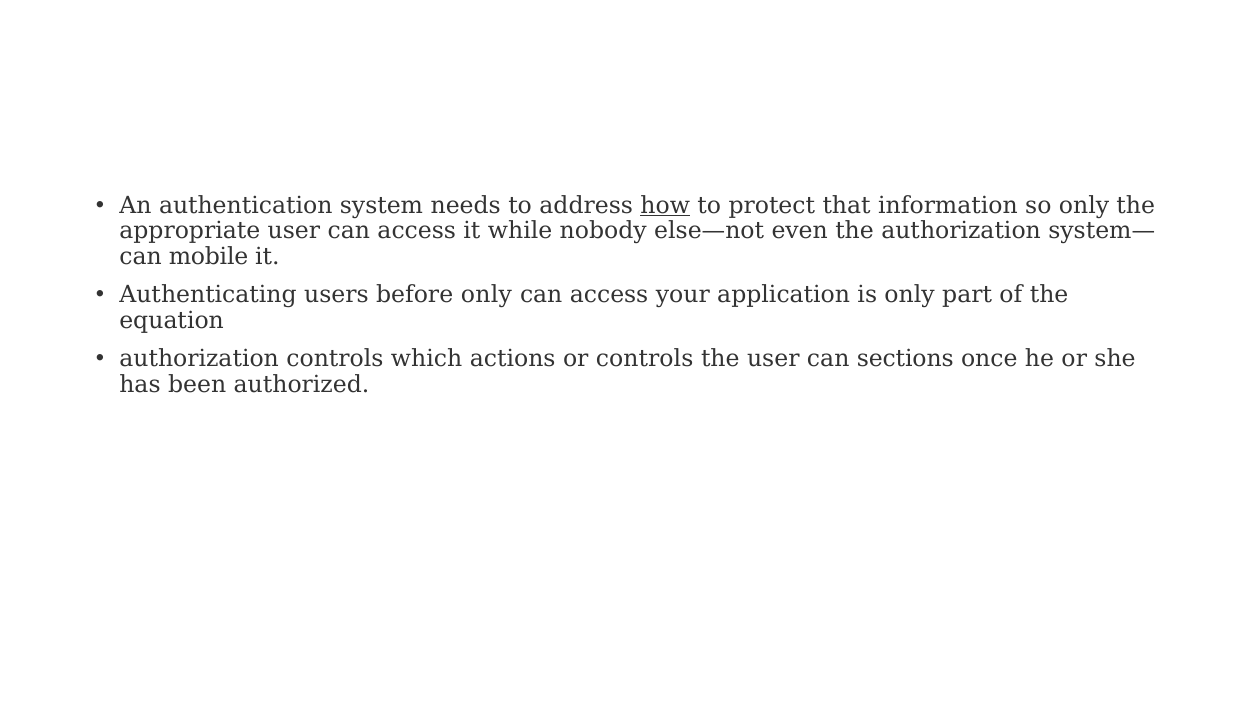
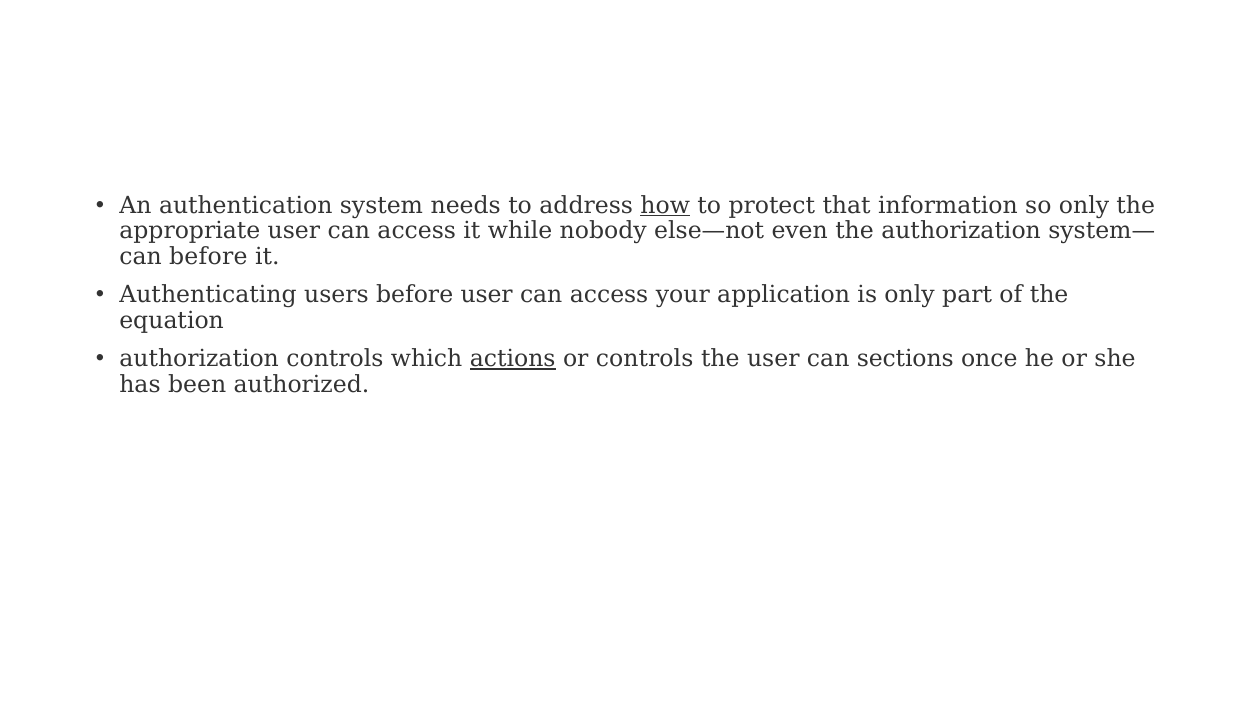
can mobile: mobile -> before (208, 256)
before only: only -> user (487, 295)
actions underline: none -> present (513, 359)
